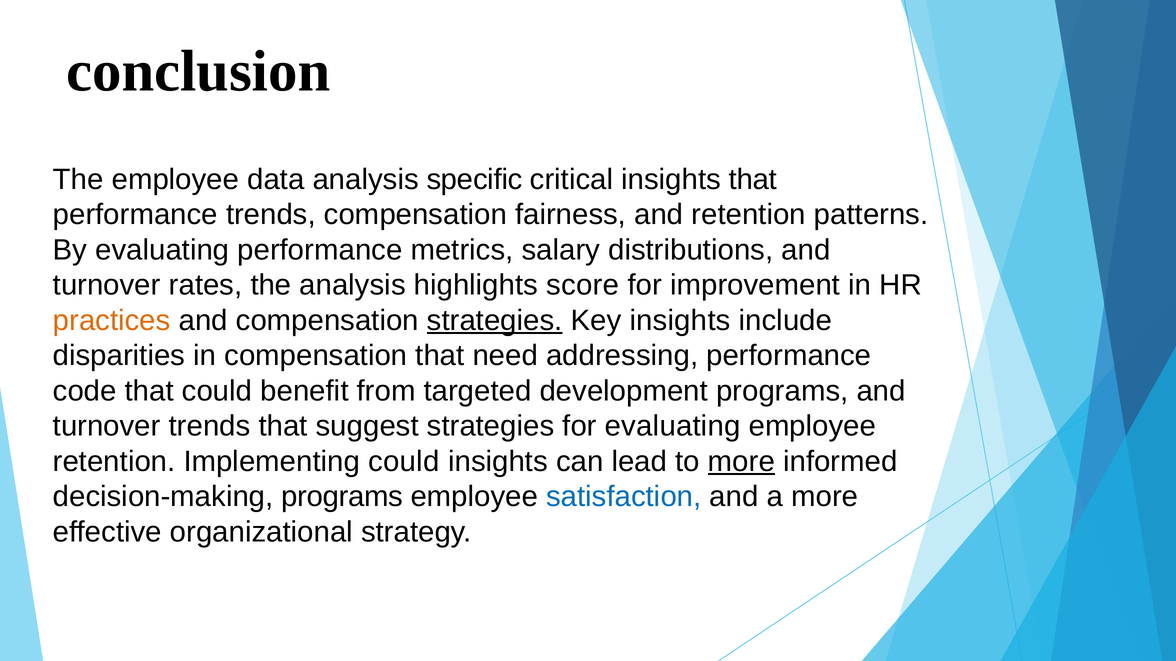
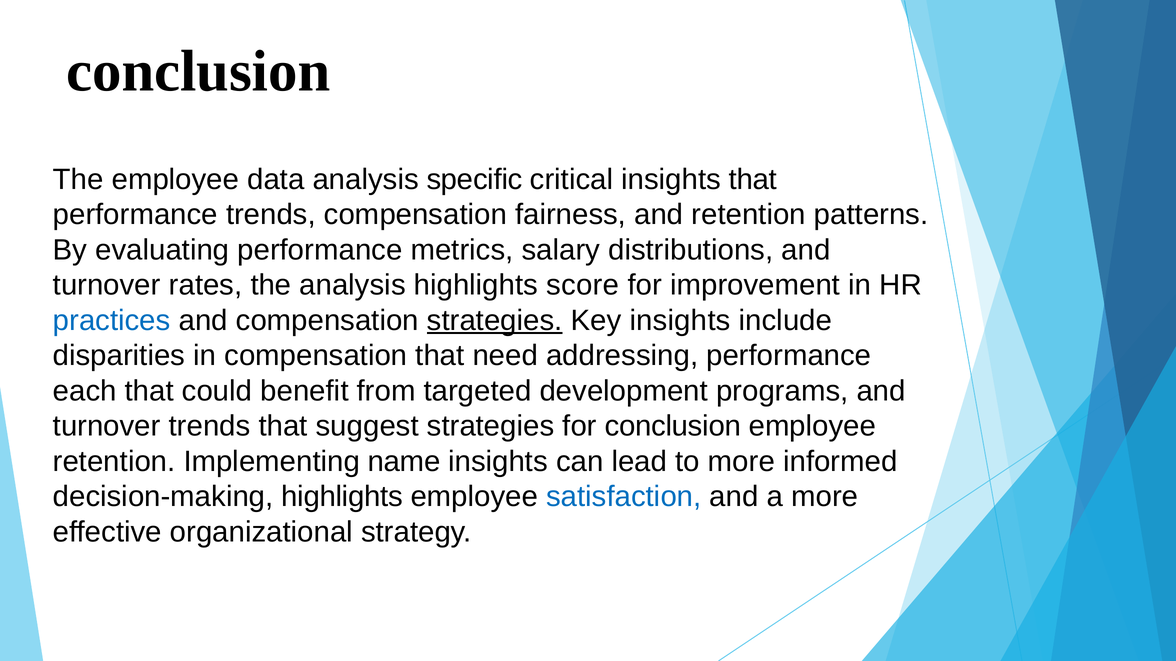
practices colour: orange -> blue (112, 321)
code: code -> each (85, 391)
for evaluating: evaluating -> conclusion (673, 426)
Implementing could: could -> name (404, 462)
more underline: present -> none (741, 462)
decision-making programs: programs -> highlights (342, 497)
